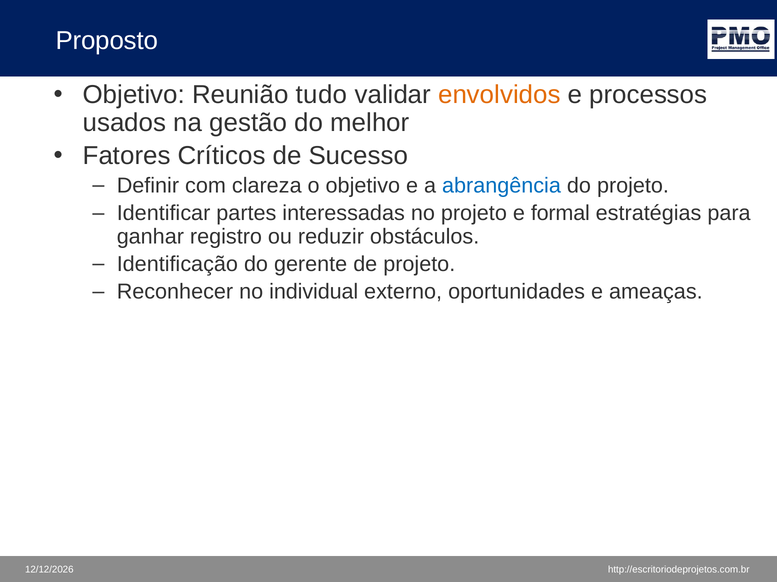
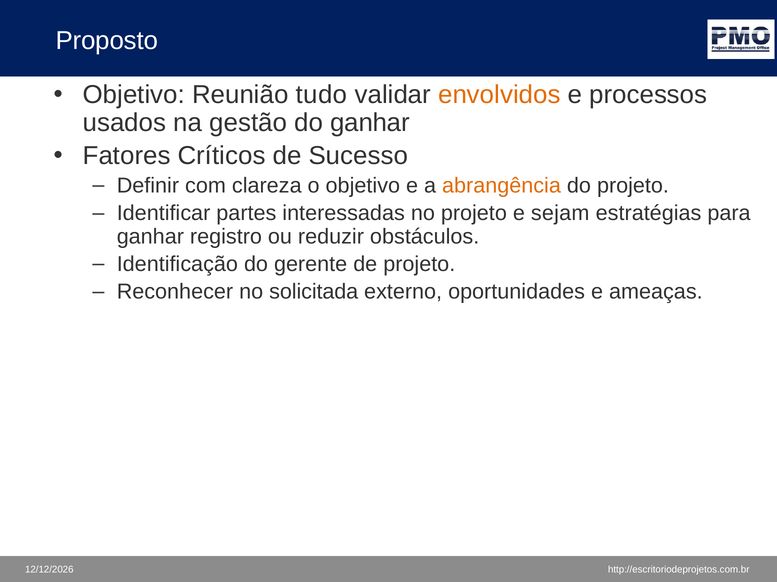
do melhor: melhor -> ganhar (370, 123)
abrangência colour: blue -> orange (502, 186)
formal: formal -> sejam (560, 214)
individual: individual -> solicitada (314, 292)
